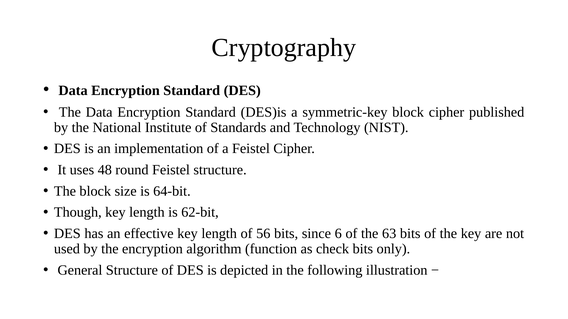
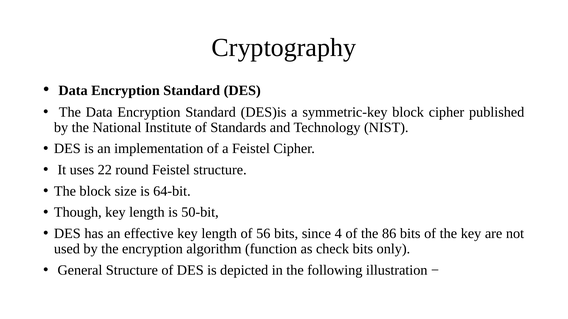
48: 48 -> 22 (105, 170)
62-bit: 62-bit -> 50-bit (200, 213)
6: 6 -> 4 (338, 234)
63: 63 -> 86 (389, 234)
